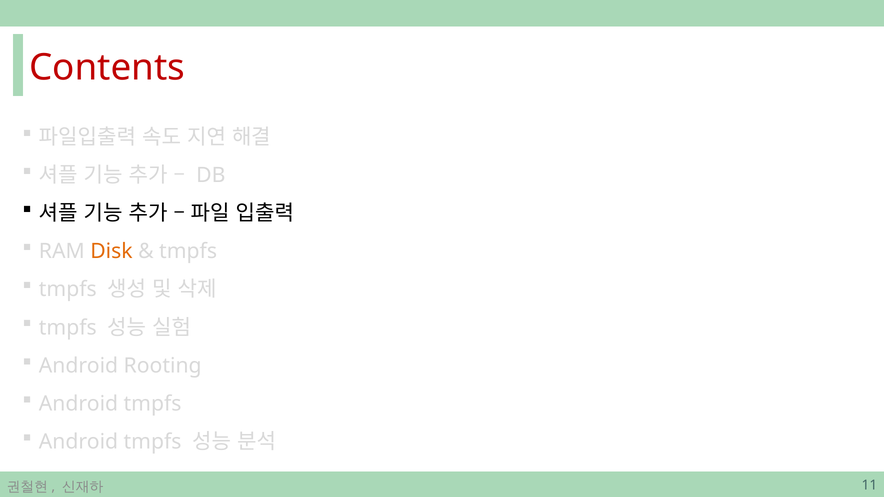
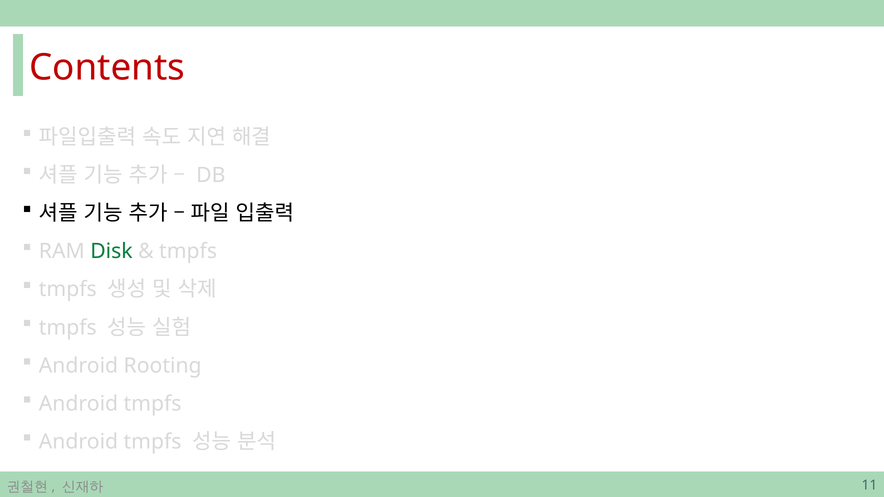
Disk colour: orange -> green (111, 252)
